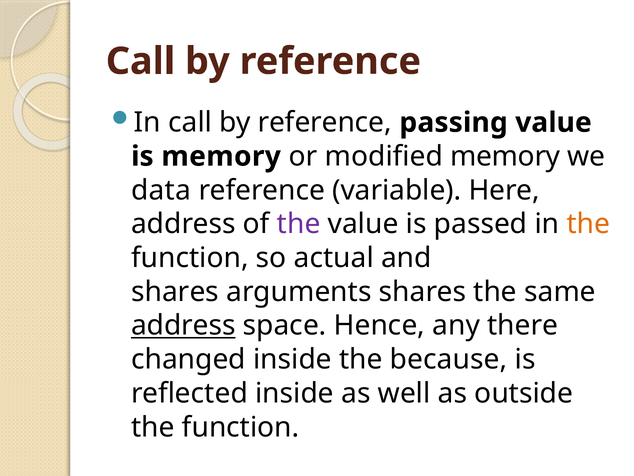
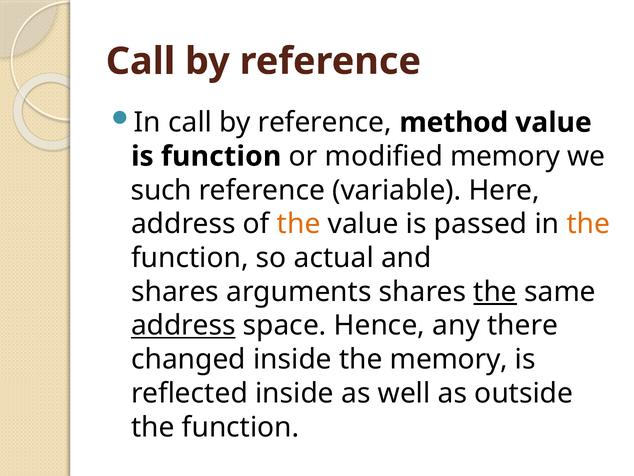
passing: passing -> method (454, 122)
is memory: memory -> function (221, 156)
data: data -> such (161, 190)
the colour: purple -> orange (299, 224)
the underline: none -> present (495, 292)
the because: because -> memory (449, 359)
